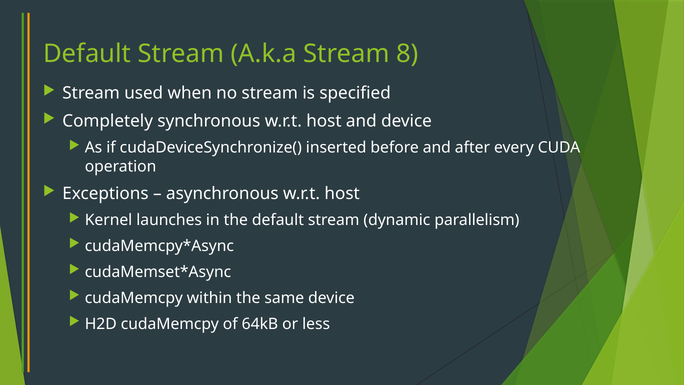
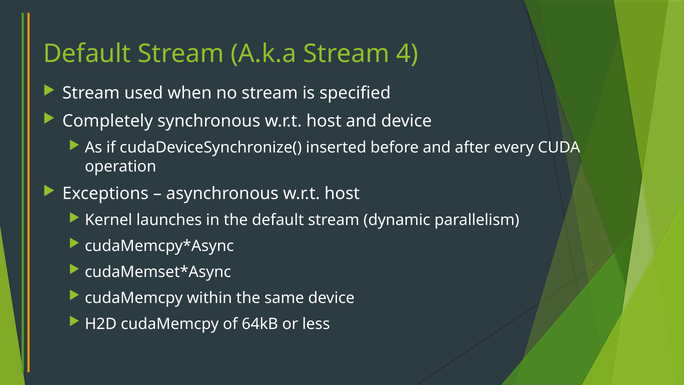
8: 8 -> 4 (407, 54)
